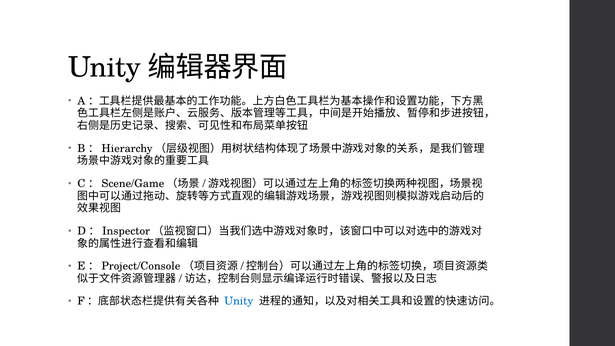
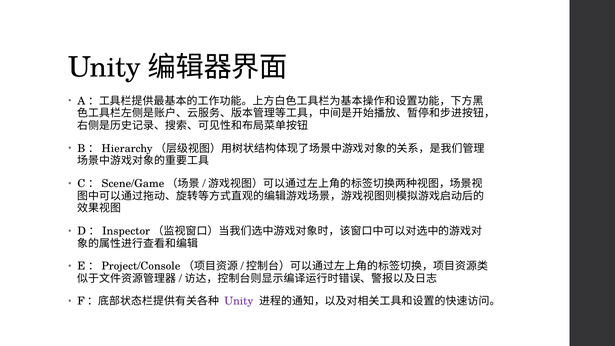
Unity colour: blue -> purple (239, 301)
